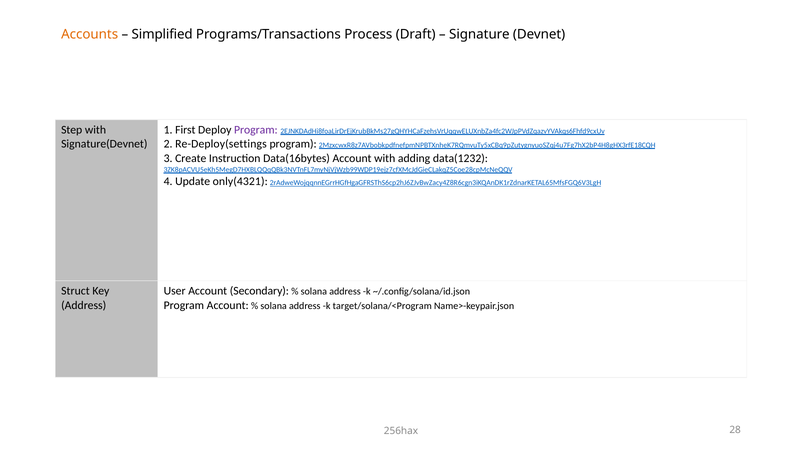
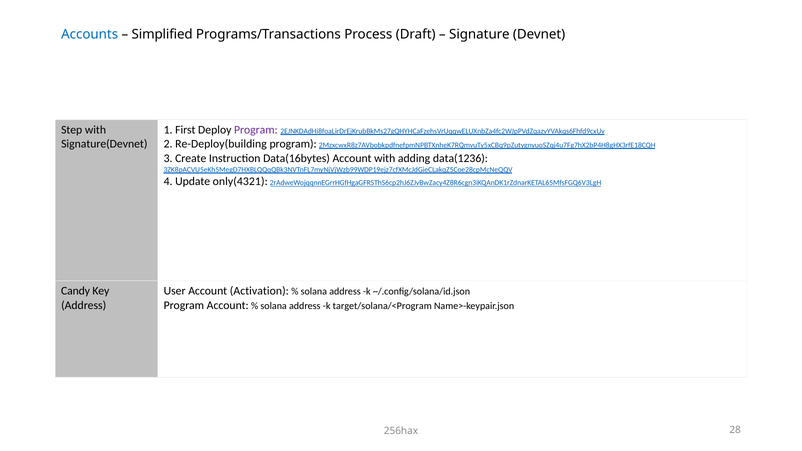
Accounts colour: orange -> blue (90, 34)
Re-Deploy(settings: Re-Deploy(settings -> Re-Deploy(building (221, 144)
data(1232: data(1232 -> data(1236 (460, 158)
Struct: Struct -> Candy (76, 291)
Secondary: Secondary -> Activation (259, 291)
